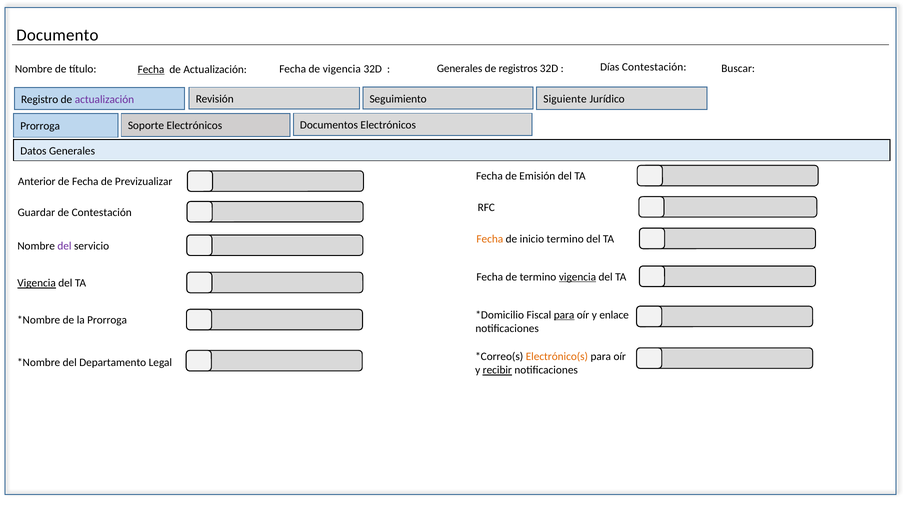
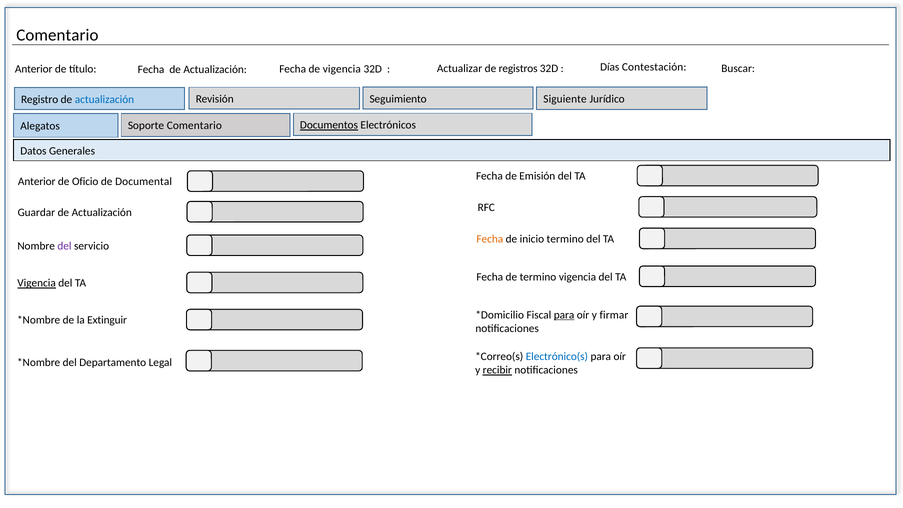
Documento: Documento -> Comentario (57, 35)
Nombre: Nombre -> Anterior (34, 69)
Fecha underline: present -> none (151, 69)
Generales: Generales -> Actualizar (460, 68)
actualización colour: purple -> blue (104, 99)
Documentos underline: none -> present (329, 125)
Prorroga: Prorroga -> Alegatos (40, 126)
Soporte Electrónicos: Electrónicos -> Comentario (194, 126)
de Fecha: Fecha -> Oficio (85, 182)
Previzualizar: Previzualizar -> Documental (144, 182)
Contestación: Contestación -> Actualización (102, 212)
vigencia underline: present -> none (577, 277)
enlace: enlace -> firmar (614, 315)
la Prorroga: Prorroga -> Extinguir (107, 320)
Electrónico(s colour: orange -> blue (557, 356)
